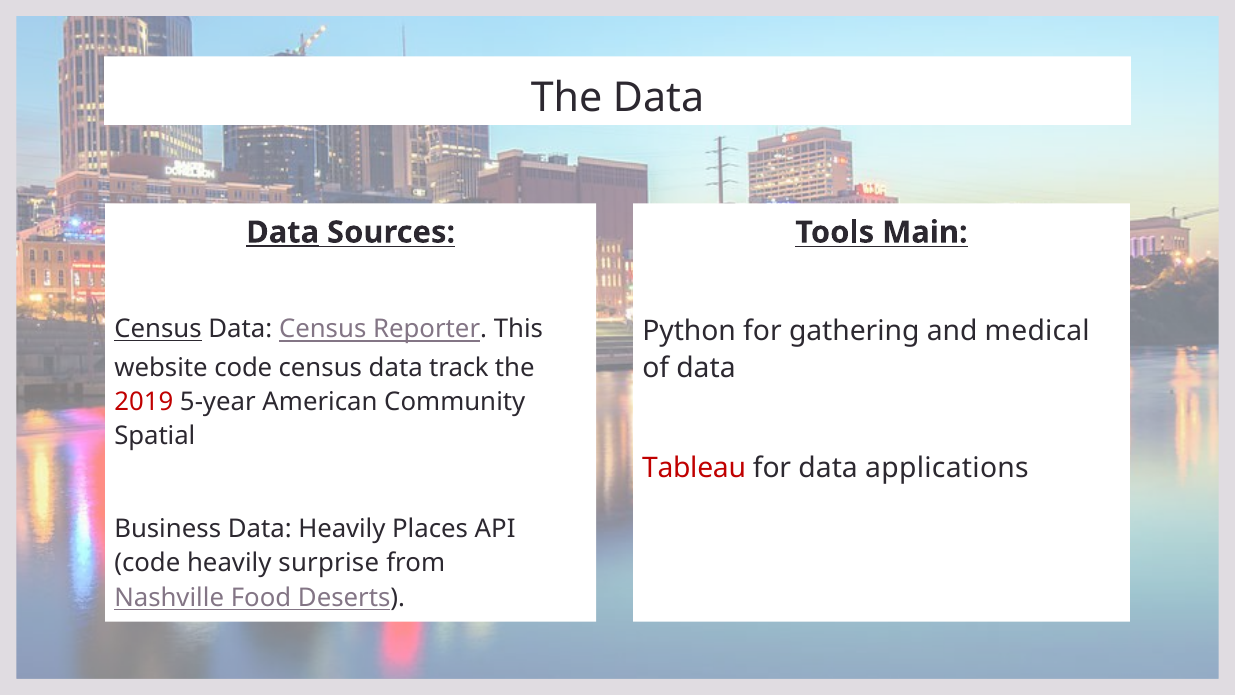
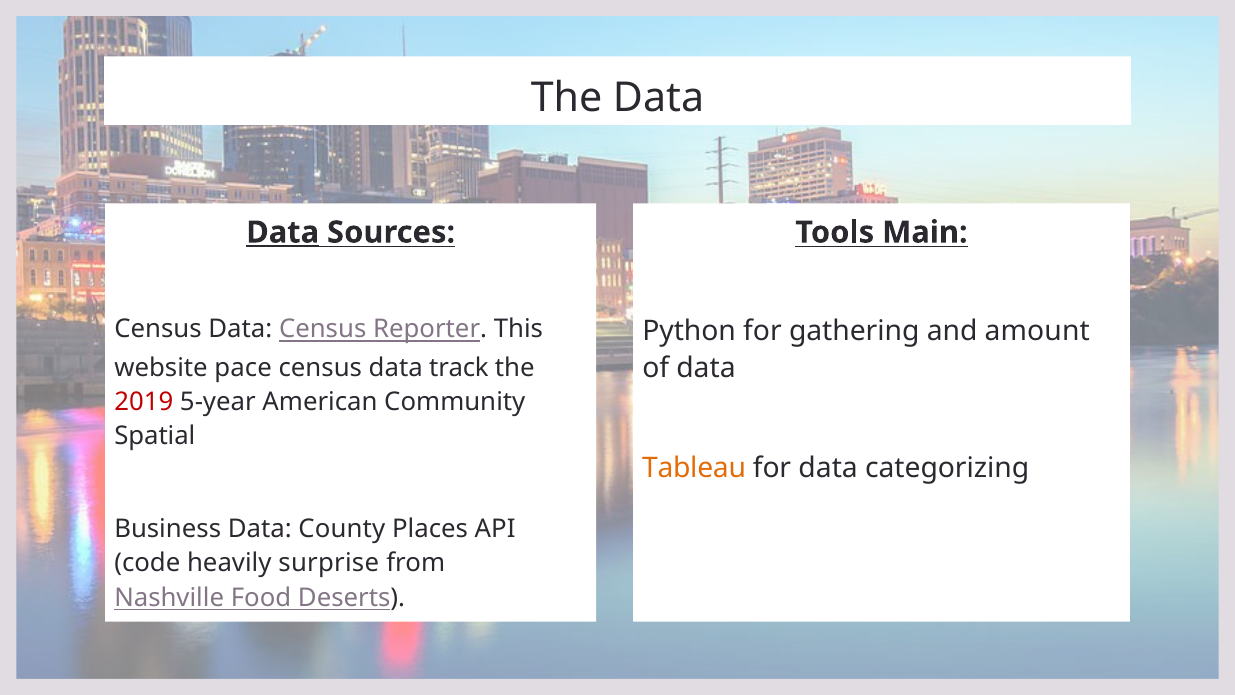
Census underline: present -> none (158, 329)
medical: medical -> amount (1037, 331)
website code: code -> pace (243, 367)
Tableau colour: red -> orange (694, 468)
applications: applications -> categorizing (947, 468)
Data Heavily: Heavily -> County (342, 529)
